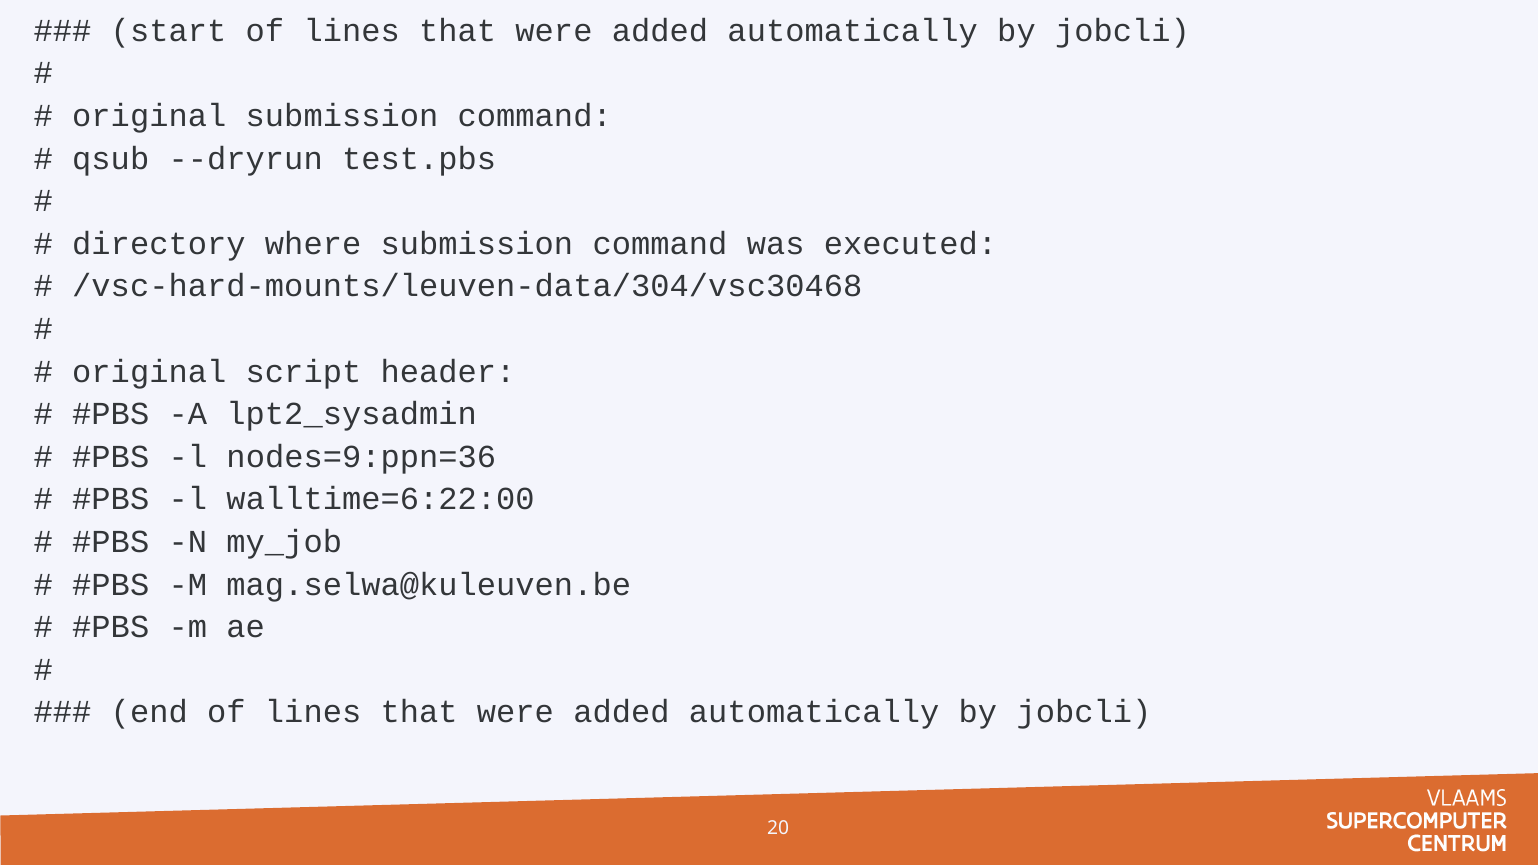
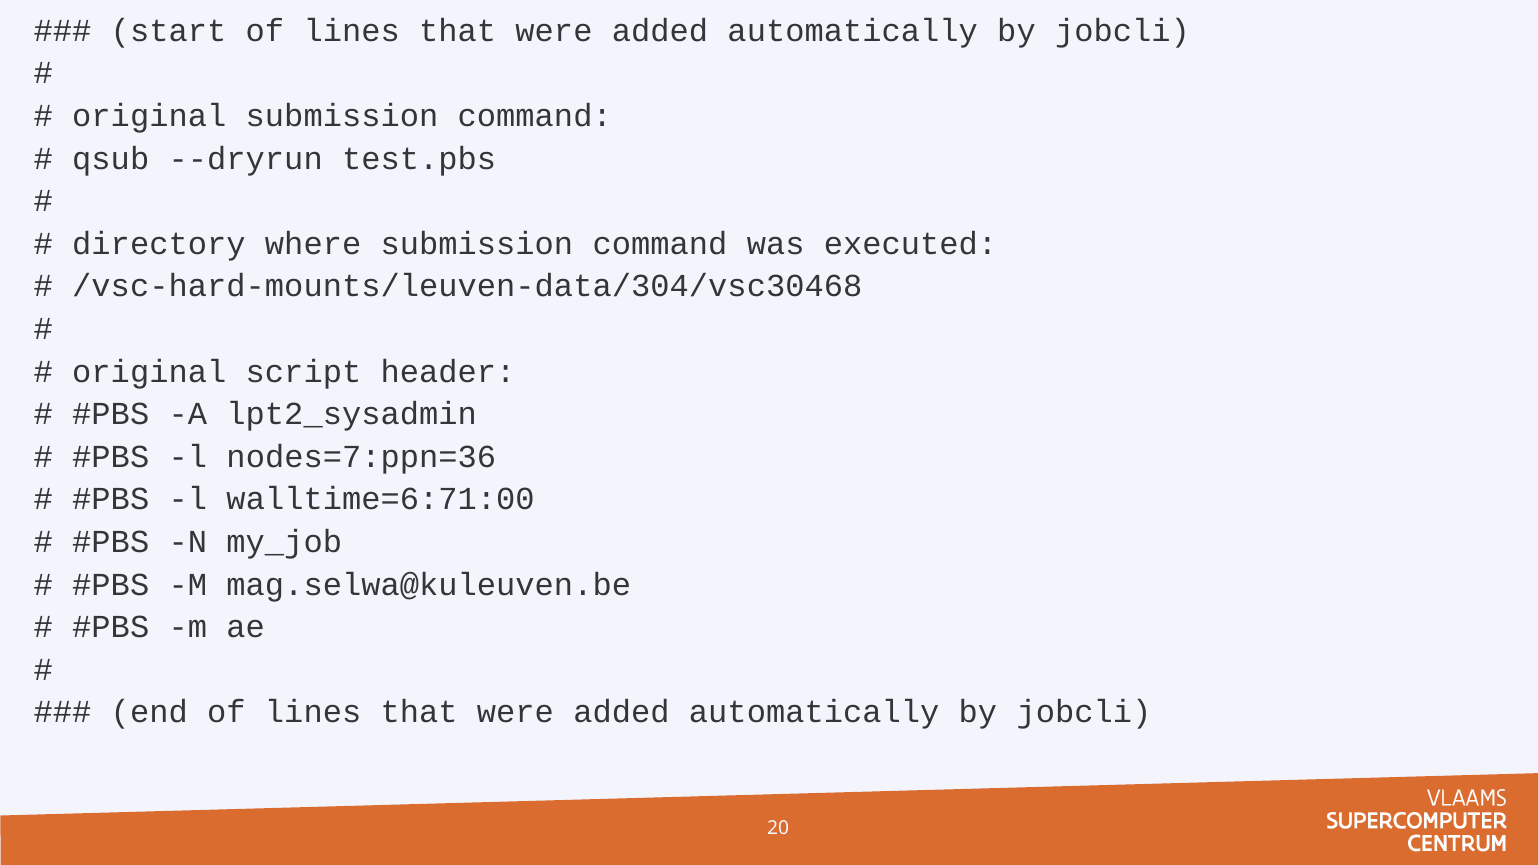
nodes=9:ppn=36: nodes=9:ppn=36 -> nodes=7:ppn=36 (361, 457)
walltime=6:22:00: walltime=6:22:00 -> walltime=6:71:00 (381, 499)
